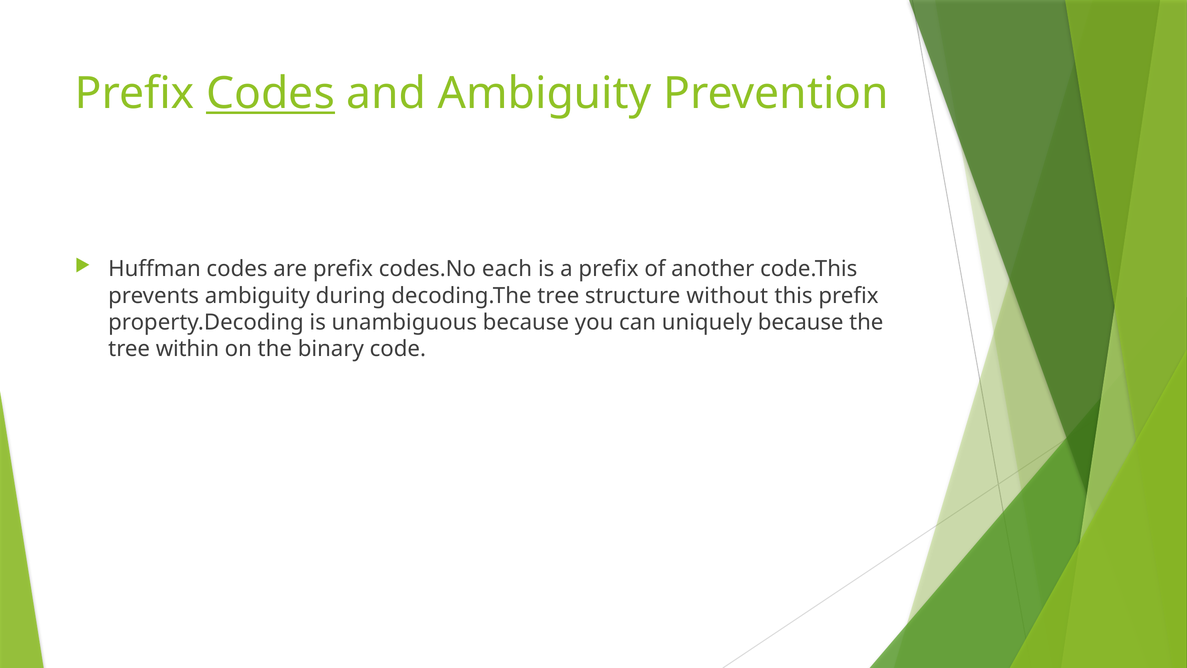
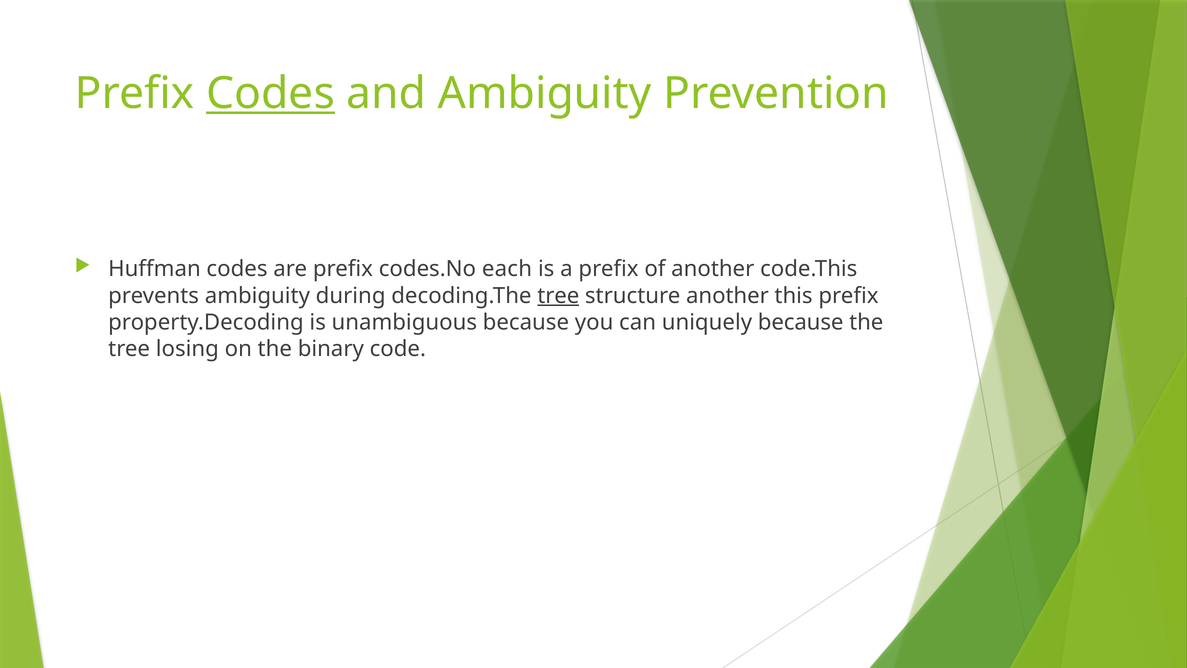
tree underline: none -> present (558, 296)
structure without: without -> another (727, 296)
within: within -> losing (187, 349)
